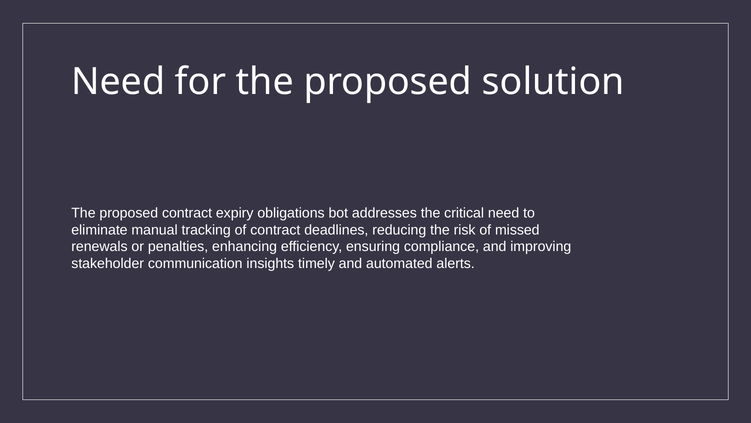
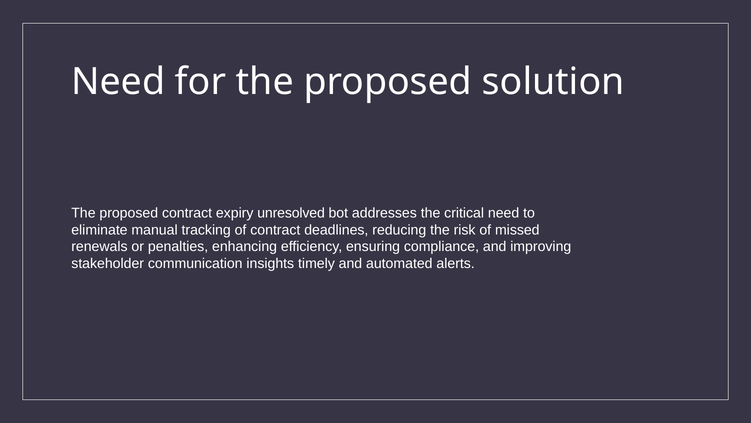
obligations: obligations -> unresolved (291, 213)
